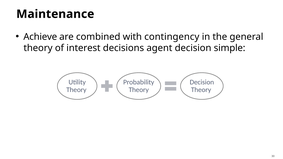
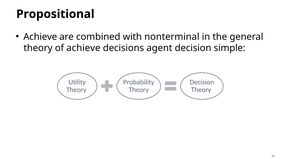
Maintenance: Maintenance -> Propositional (55, 14)
contingency: contingency -> nonterminal (172, 37)
of interest: interest -> achieve (83, 48)
